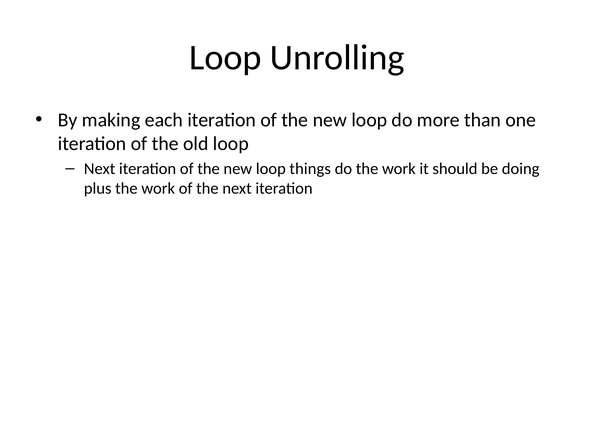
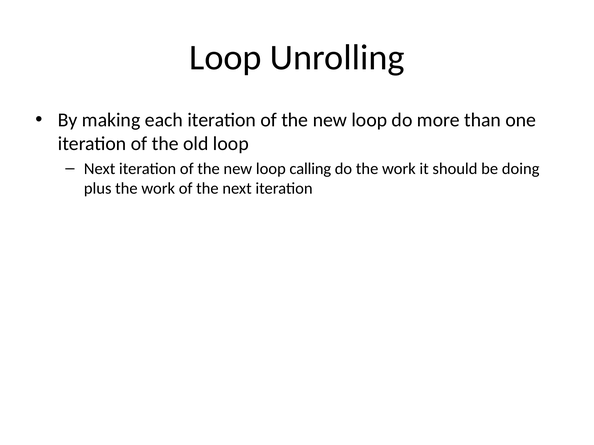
things: things -> calling (310, 169)
